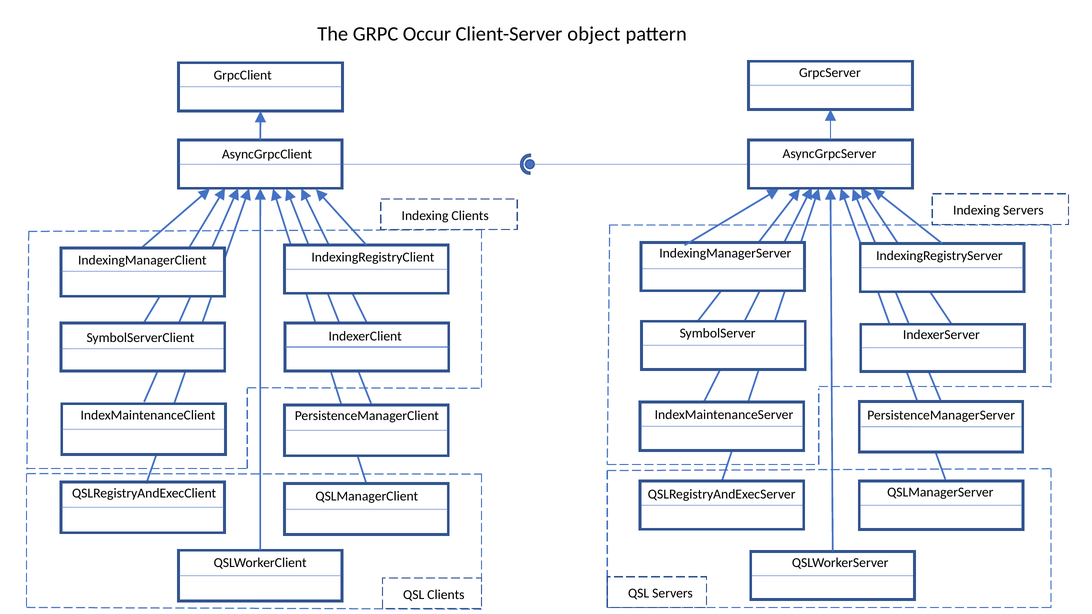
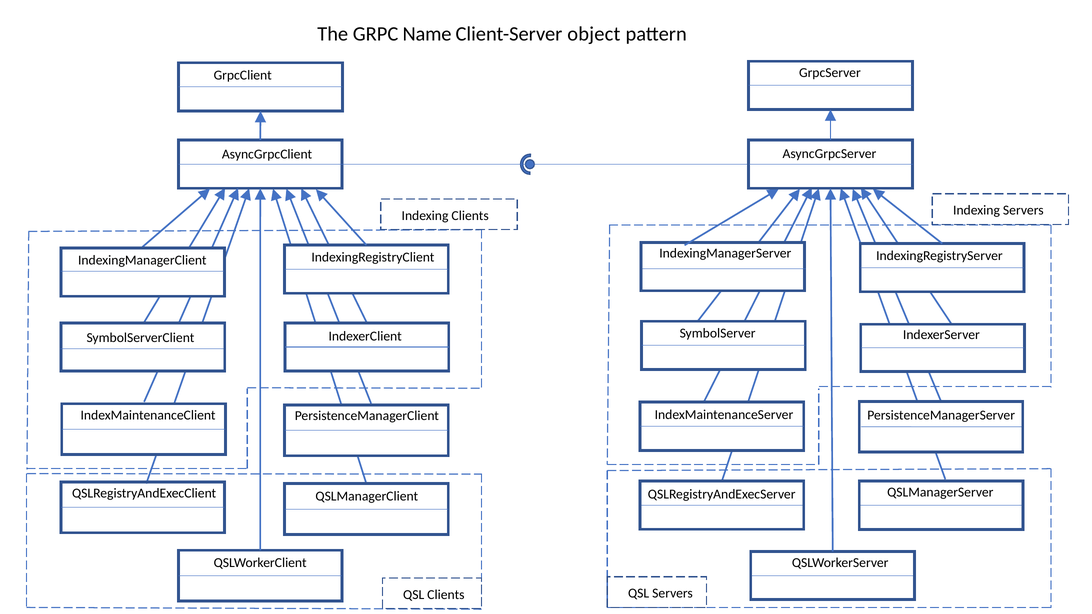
Occur: Occur -> Name (427, 34)
